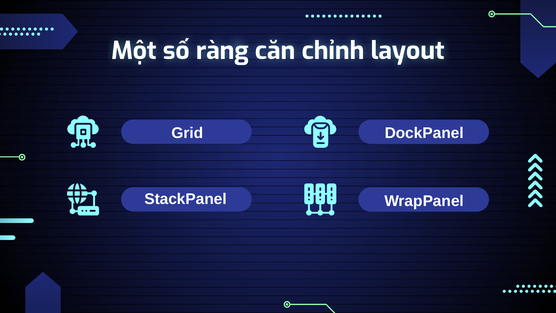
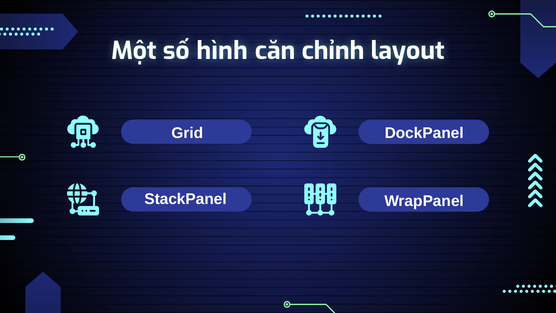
ràng: ràng -> hình (222, 51)
